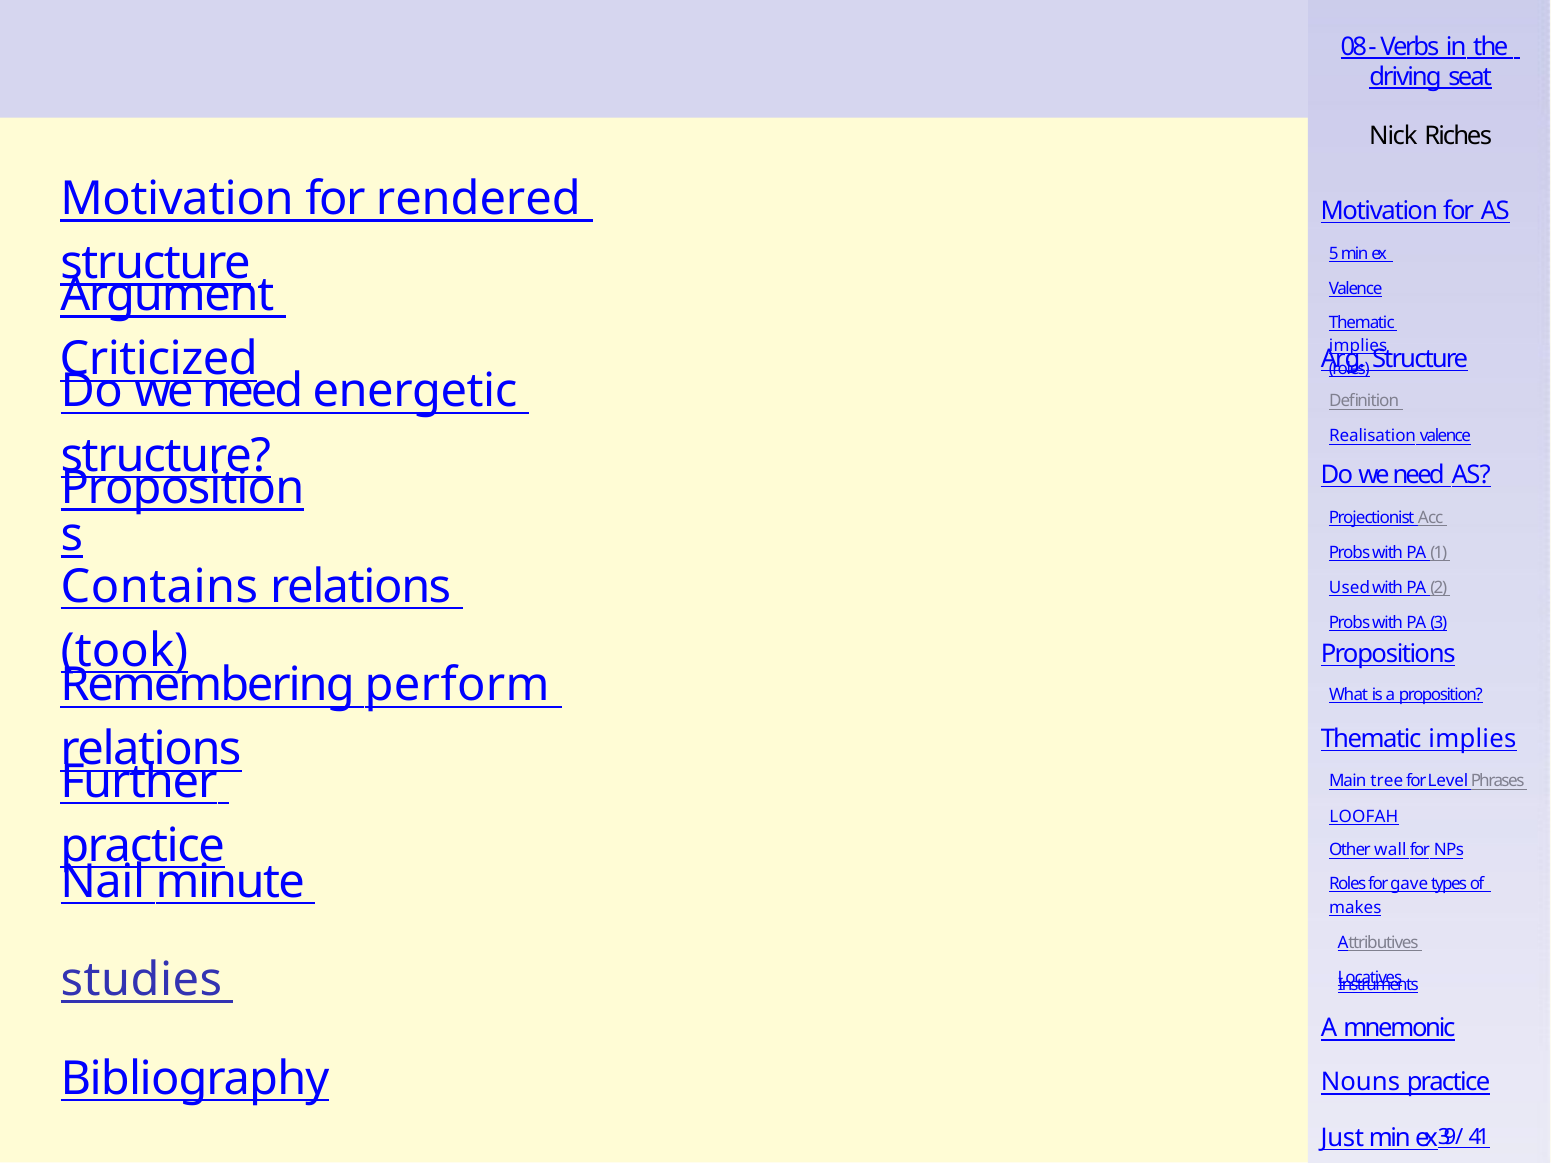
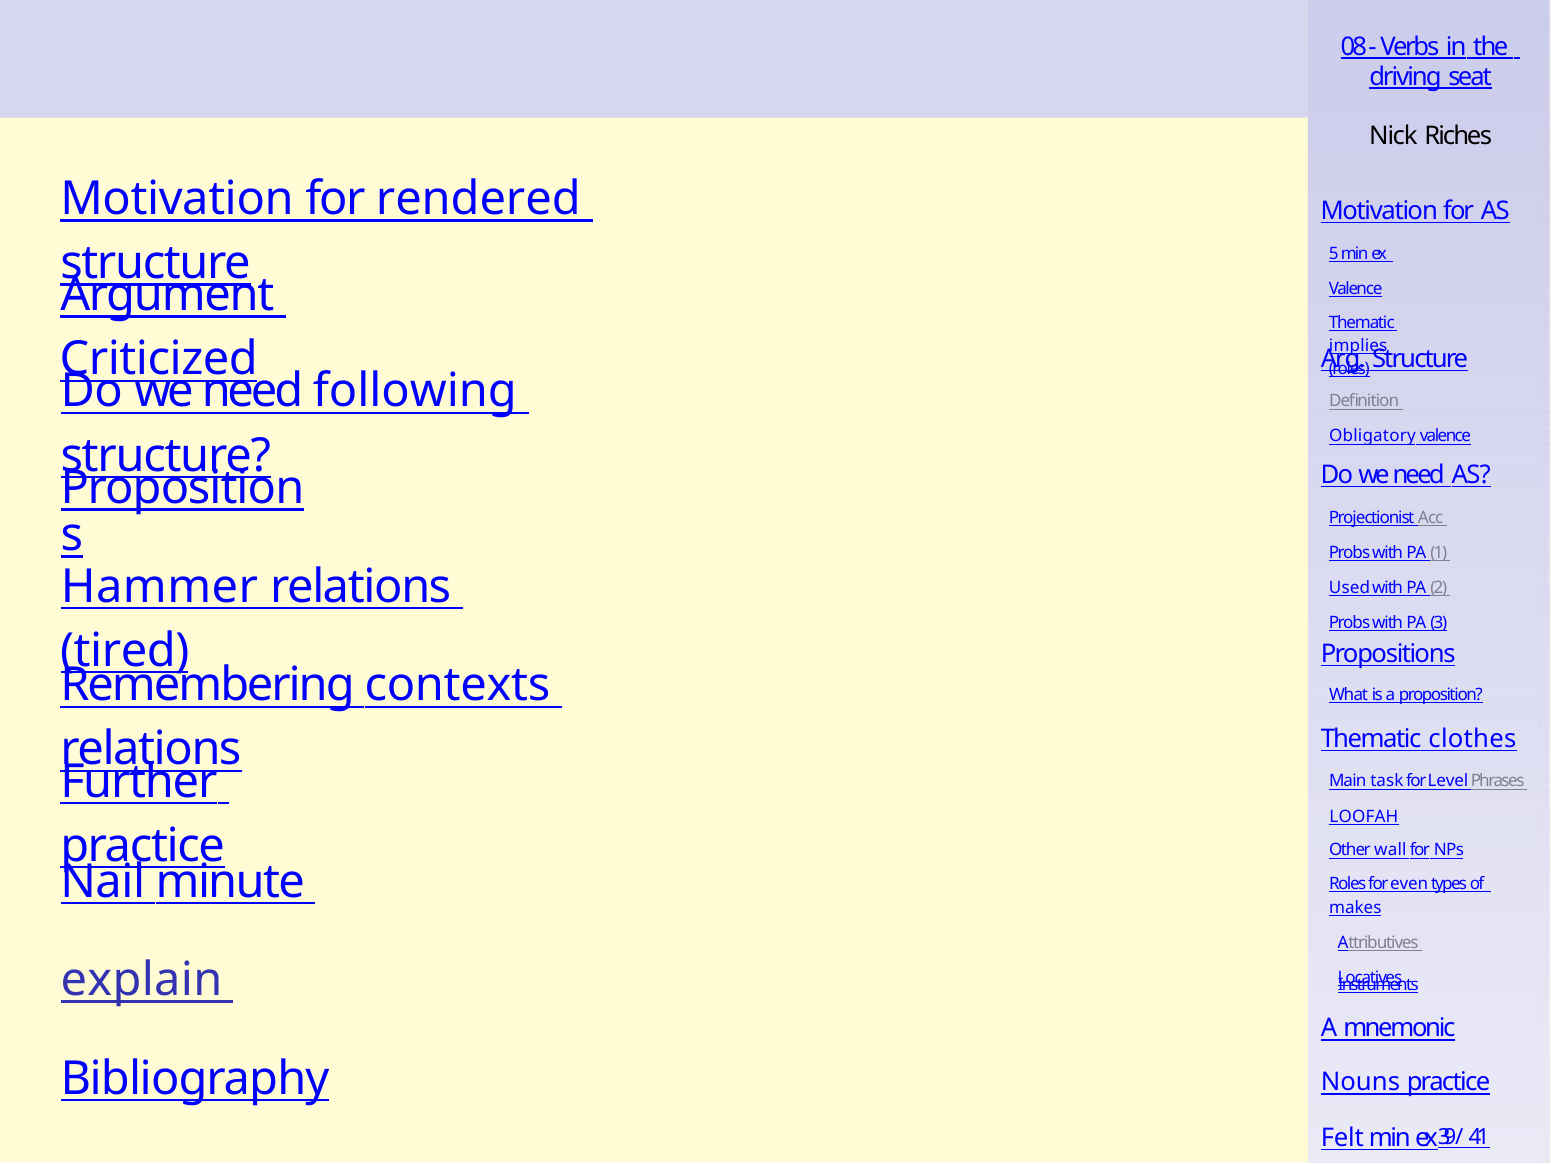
energetic: energetic -> following (415, 392)
Realisation: Realisation -> Obligatory (1372, 436)
Contains: Contains -> Hammer (159, 587)
took: took -> tired (125, 651)
perform: perform -> contexts (457, 686)
implies: implies -> clothes (1472, 739)
tree: tree -> task (1387, 781)
gave: gave -> even (1409, 884)
studies: studies -> explain (141, 980)
Just: Just -> Felt (1342, 1138)
